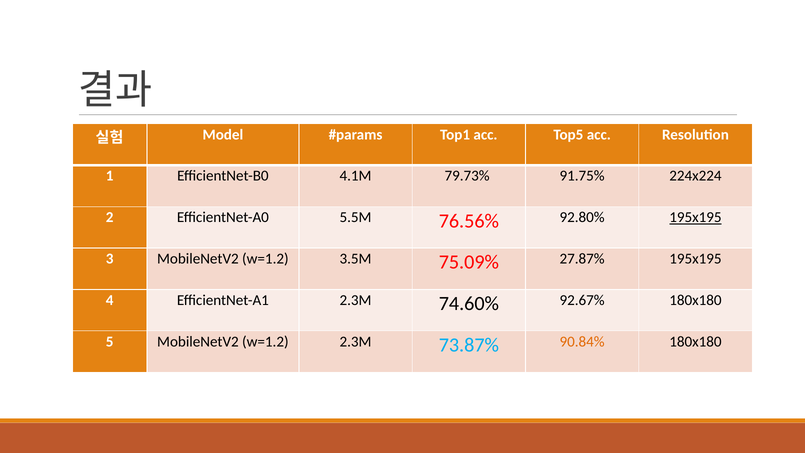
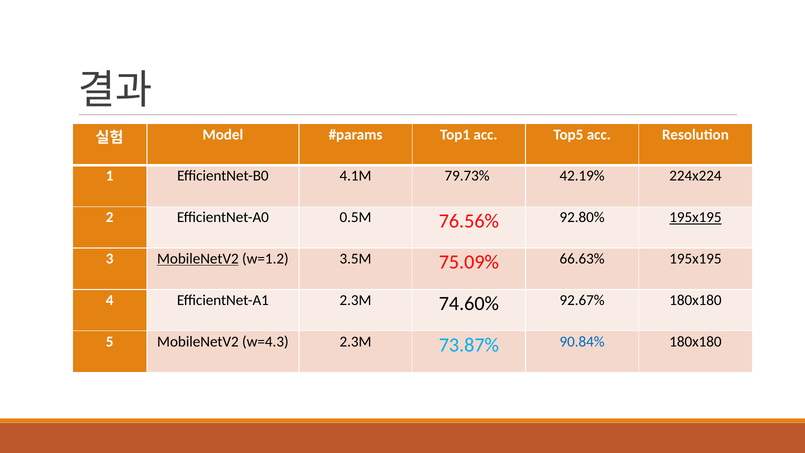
91.75%: 91.75% -> 42.19% (582, 176)
5.5M: 5.5M -> 0.5M (356, 217)
MobileNetV2 underline: none -> present (198, 259)
27.87%: 27.87% -> 66.63% (582, 259)
5 MobileNetV2 w=1.2: w=1.2 -> w=4.3 (265, 341)
90.84% colour: orange -> blue (582, 341)
